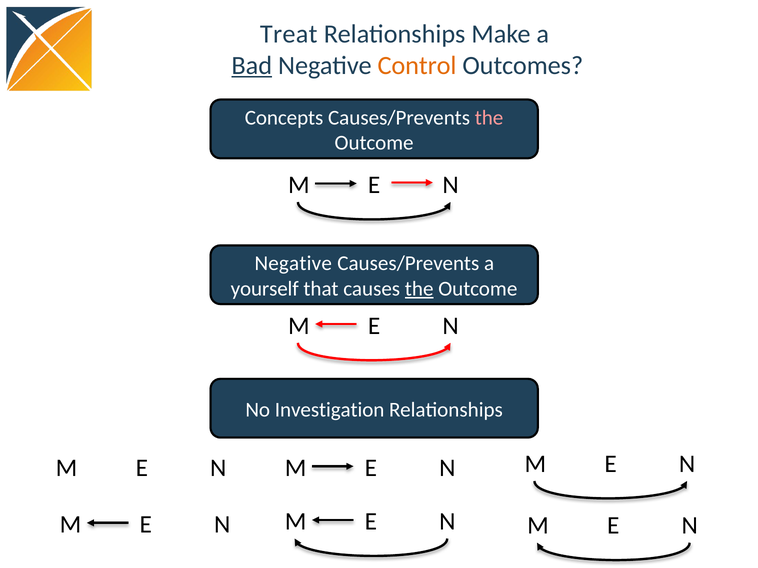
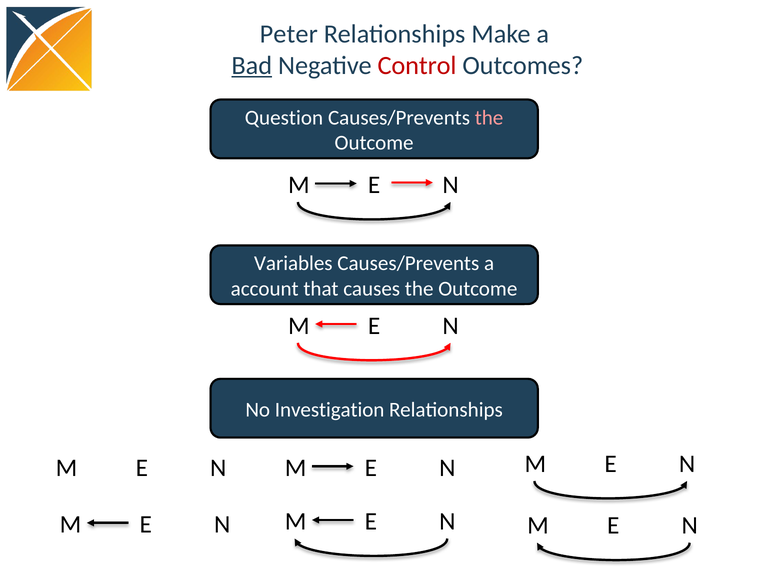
Treat: Treat -> Peter (289, 34)
Control colour: orange -> red (417, 66)
Concepts: Concepts -> Question (284, 118)
Negative: Negative -> Variables (293, 264)
yourself: yourself -> account (265, 289)
the underline: present -> none (419, 289)
